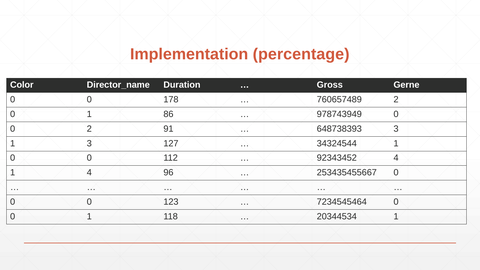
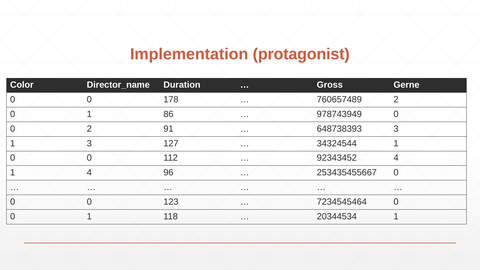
percentage: percentage -> protagonist (301, 54)
